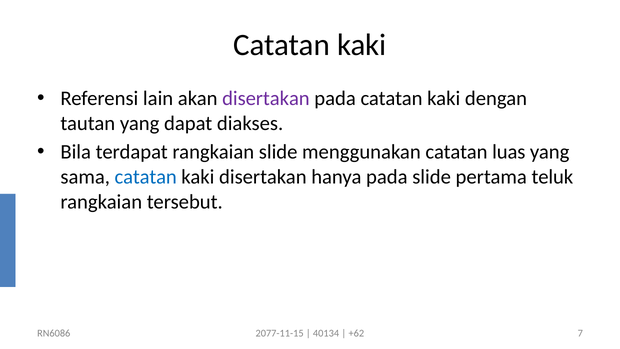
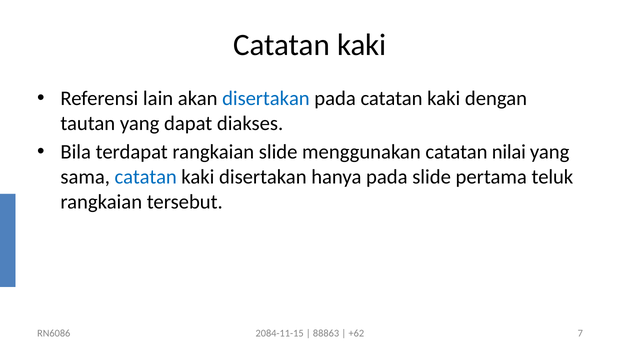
disertakan colour: purple -> blue (266, 98)
luas: luas -> nilai (509, 152)
2077-11-15: 2077-11-15 -> 2084-11-15 (280, 333)
40134: 40134 -> 88863 (326, 333)
